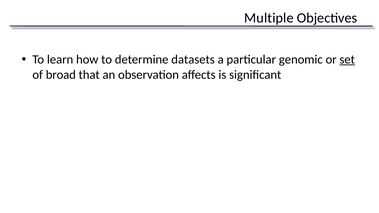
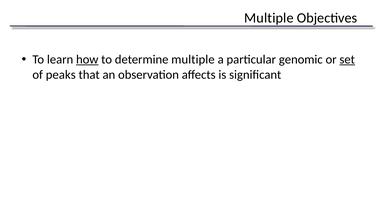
how underline: none -> present (87, 60)
determine datasets: datasets -> multiple (193, 60)
broad: broad -> peaks (61, 75)
